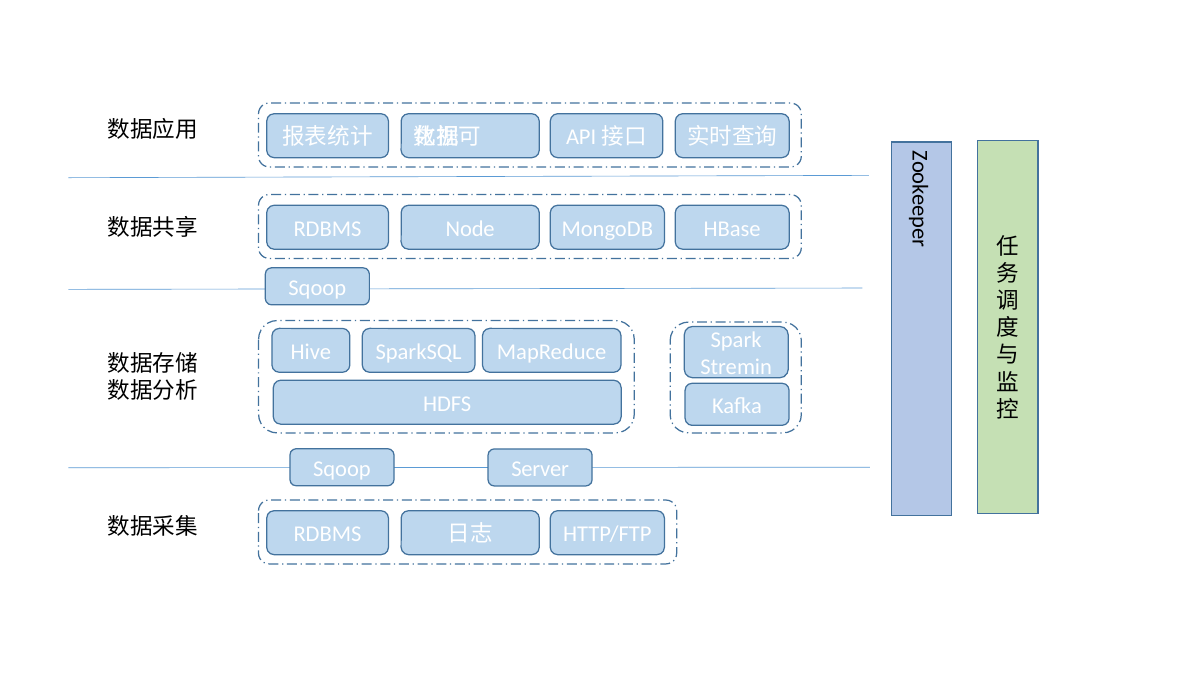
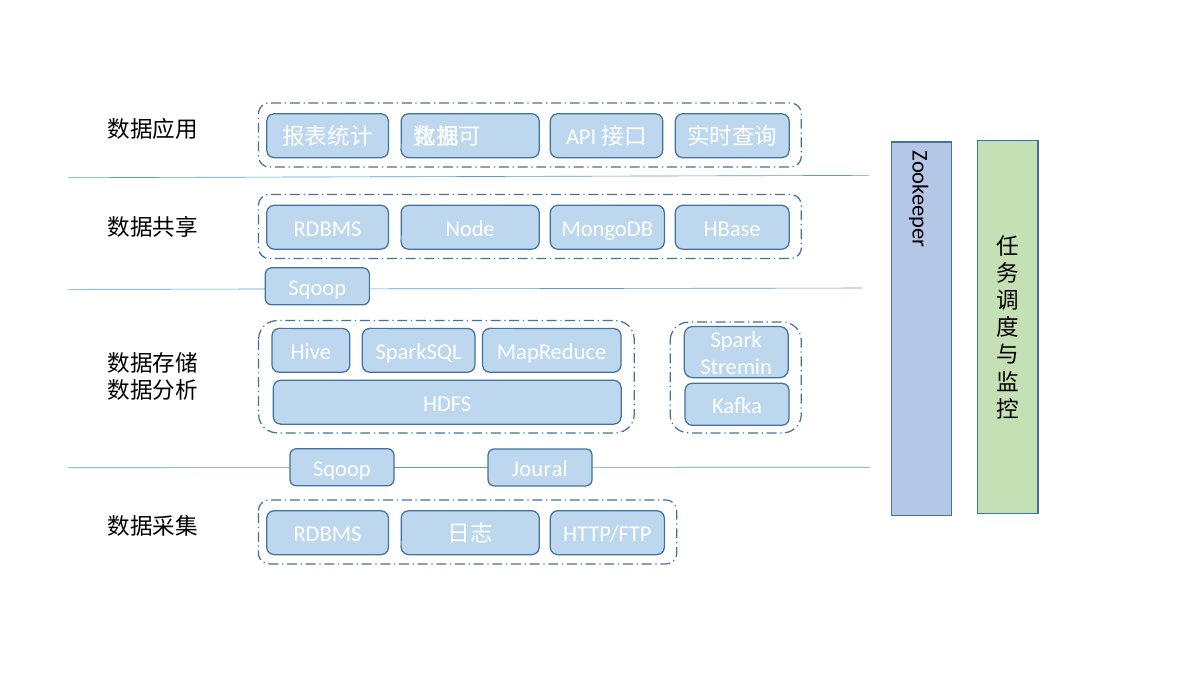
Server: Server -> Joural (540, 469)
